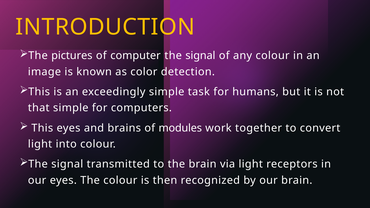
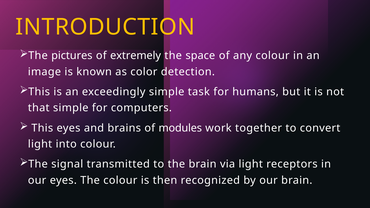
computer: computer -> extremely (136, 56)
signal: signal -> space (200, 56)
